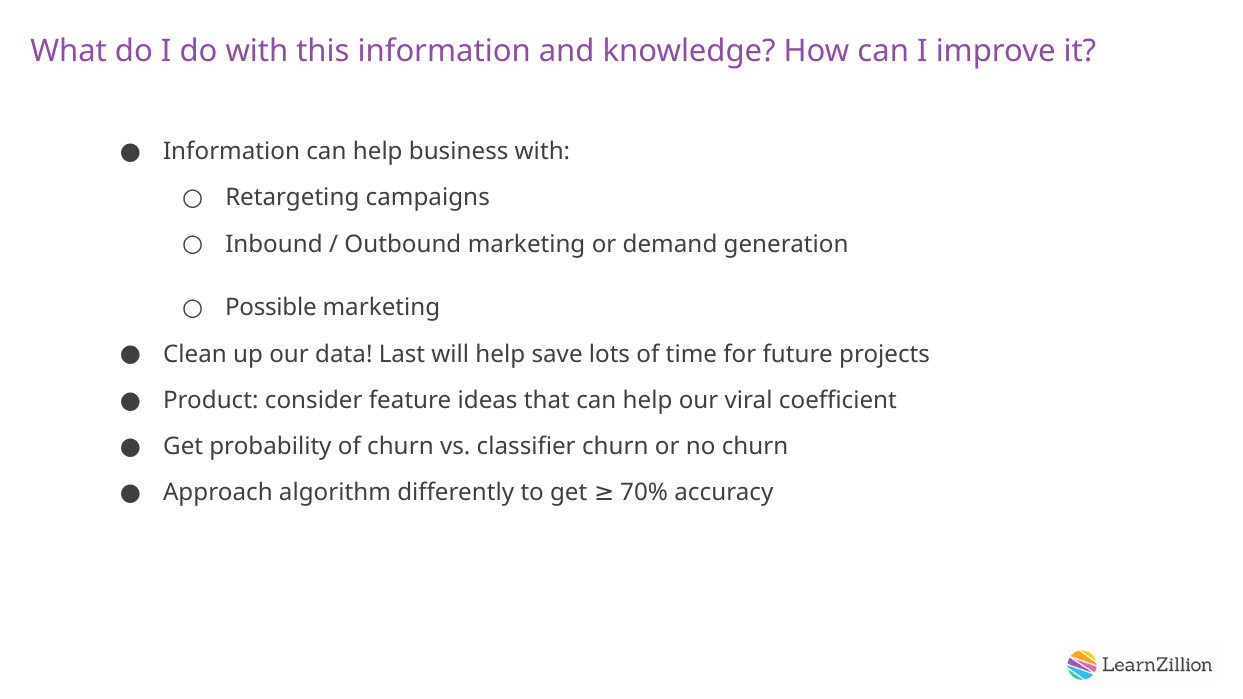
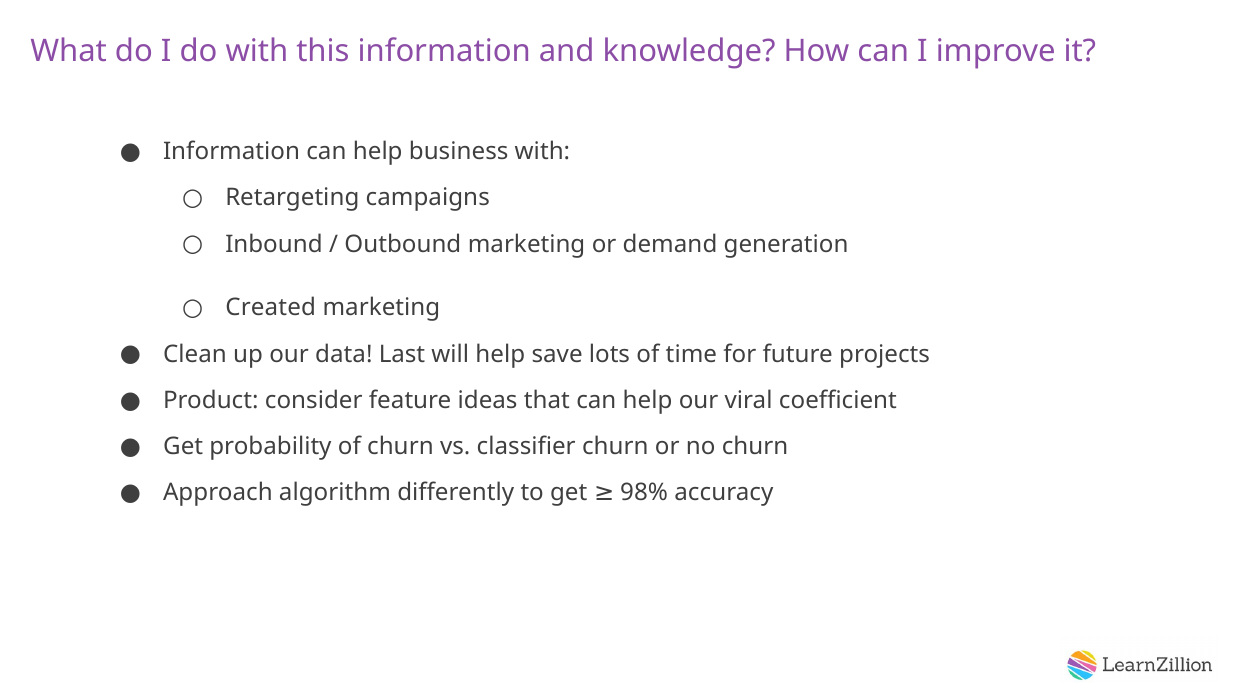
Possible: Possible -> Created (271, 308)
70%: 70% -> 98% (644, 493)
